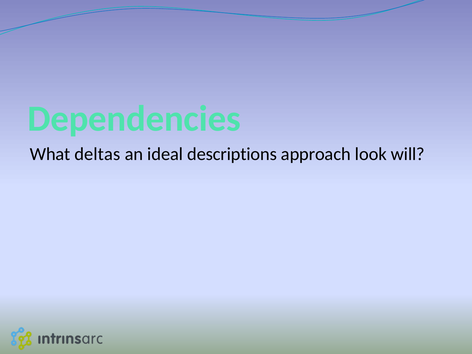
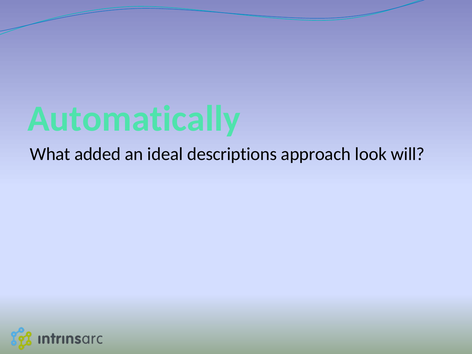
Dependencies: Dependencies -> Automatically (134, 119)
deltas: deltas -> added (98, 154)
